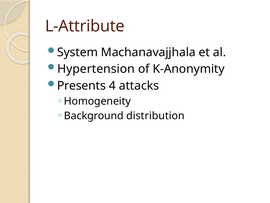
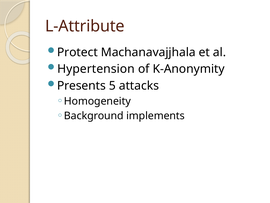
System: System -> Protect (77, 52)
4: 4 -> 5 (112, 85)
distribution: distribution -> implements (156, 116)
